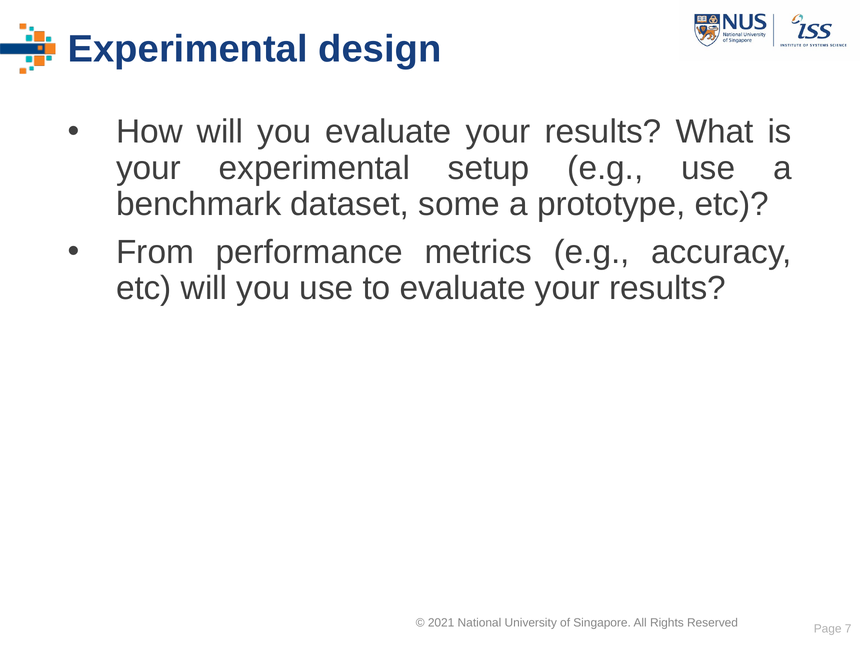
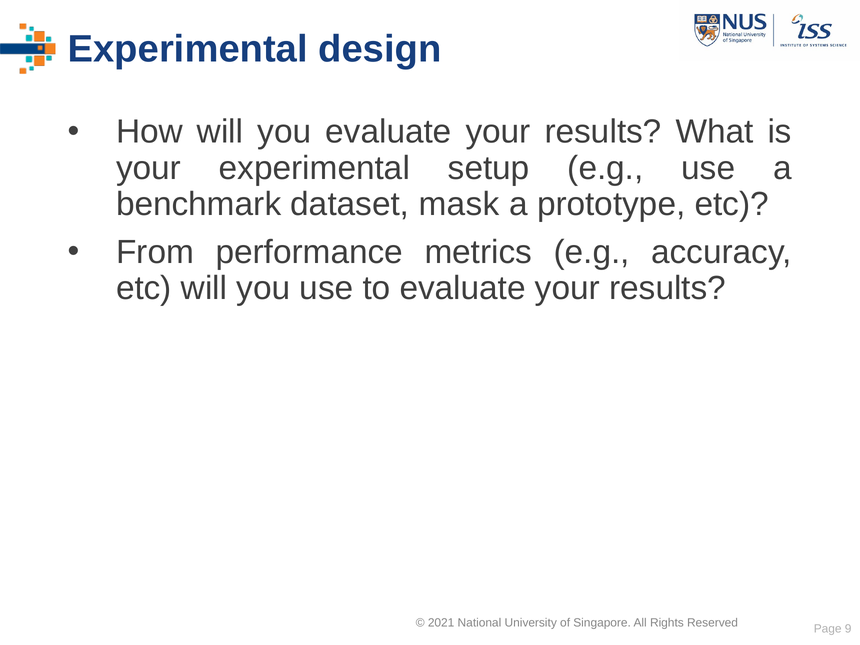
some: some -> mask (459, 204)
7: 7 -> 9 (848, 629)
